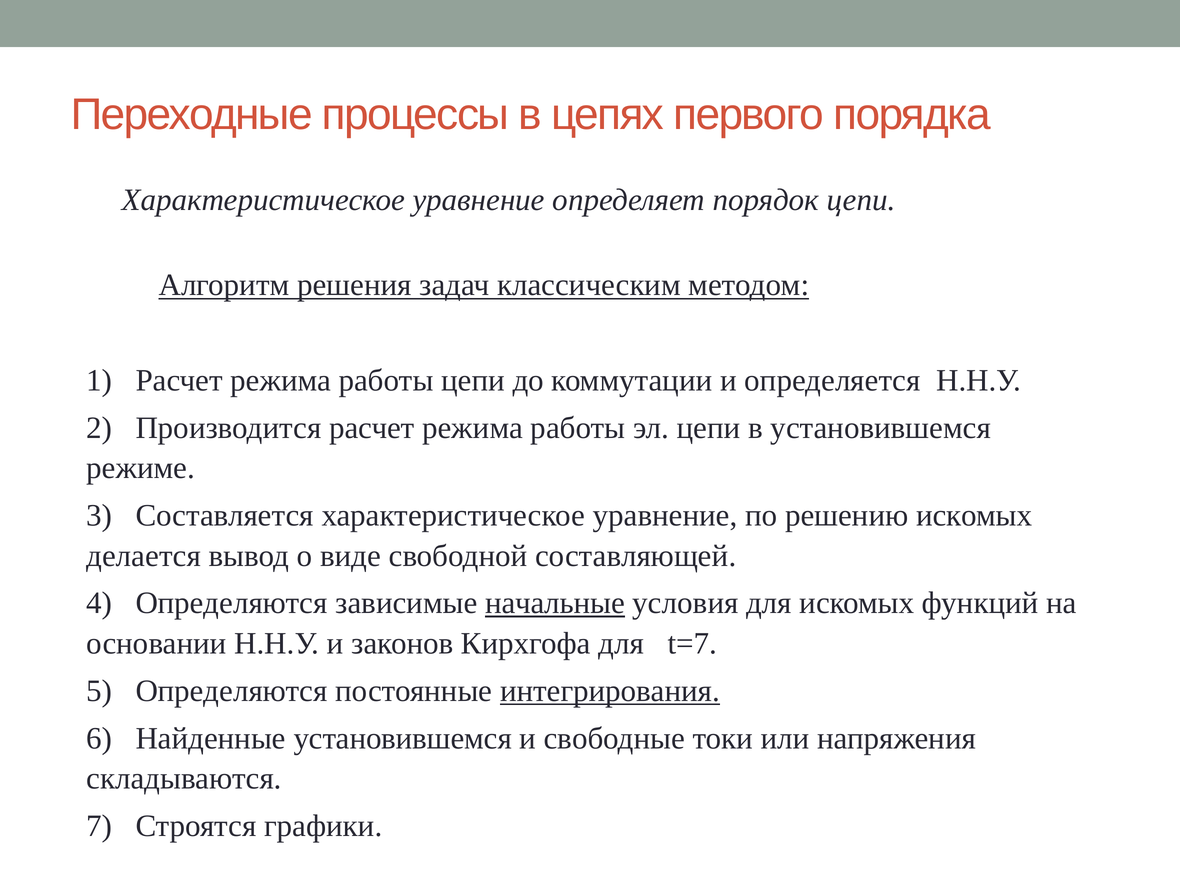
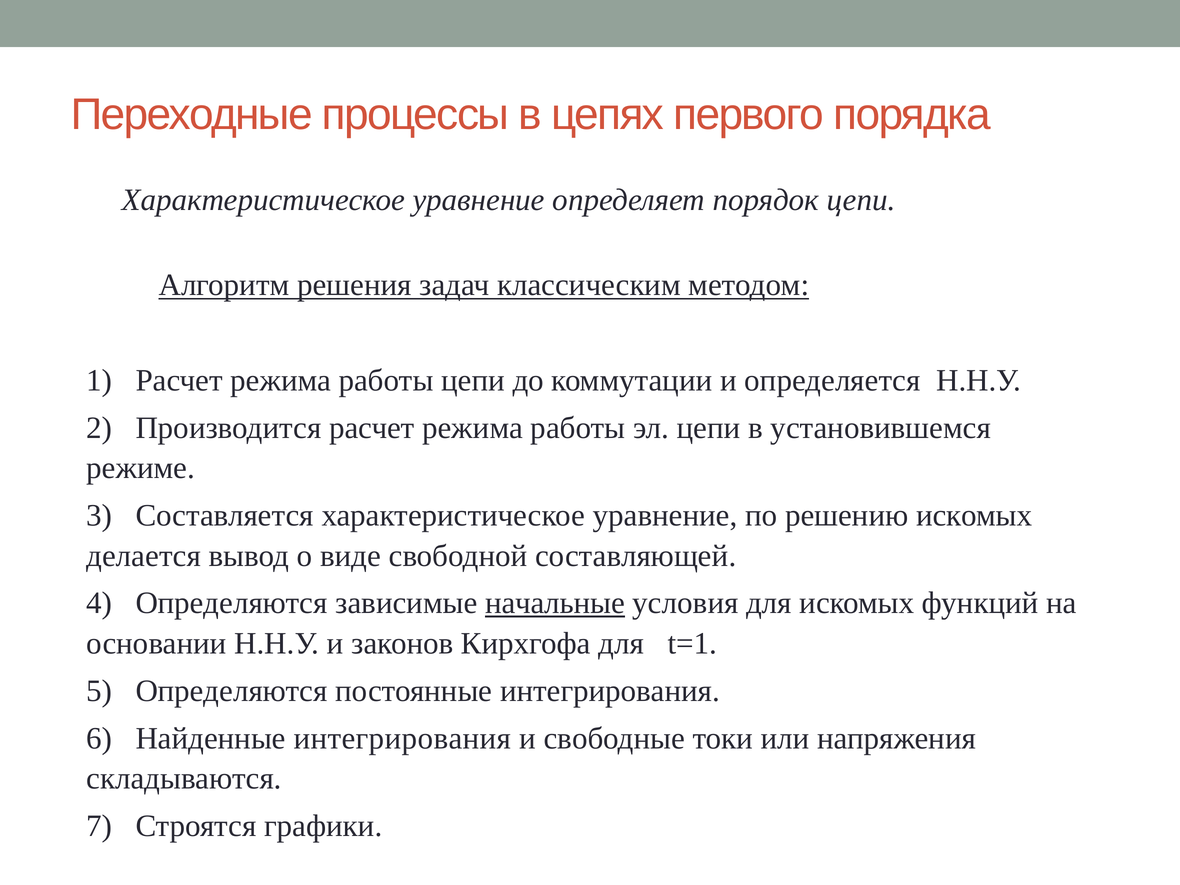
t=7: t=7 -> t=1 (692, 644)
интегрирования underline: present -> none (610, 691)
Найденные установившемся: установившемся -> интегрирования (402, 738)
